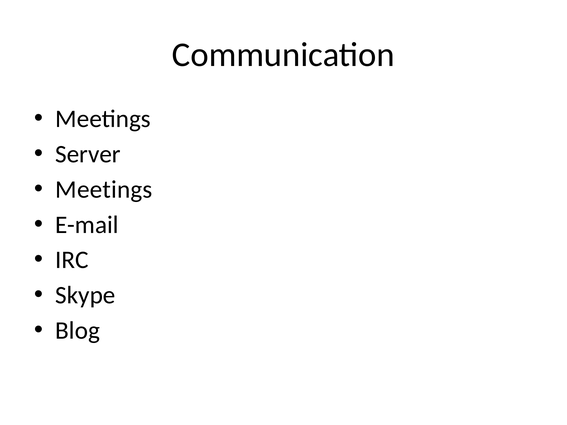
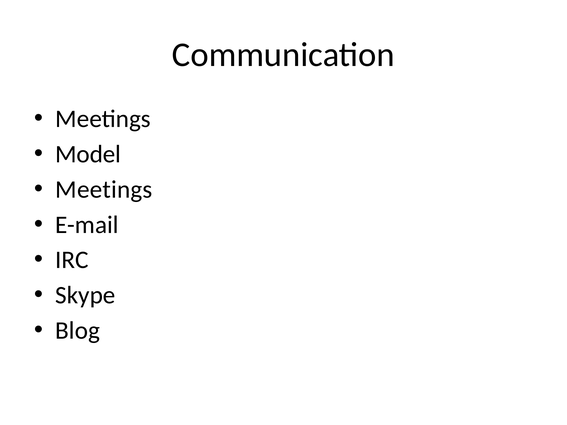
Server: Server -> Model (88, 154)
